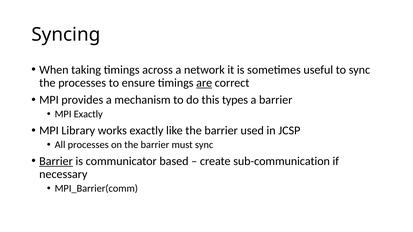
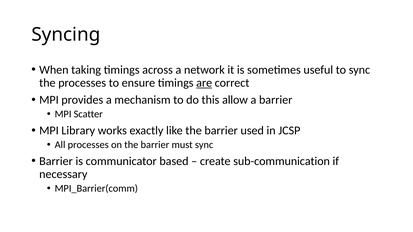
types: types -> allow (235, 100)
MPI Exactly: Exactly -> Scatter (88, 114)
Barrier underline: present -> none (56, 161)
